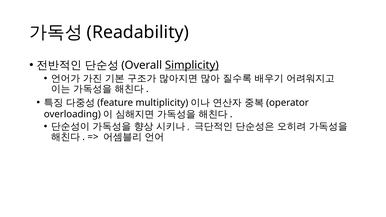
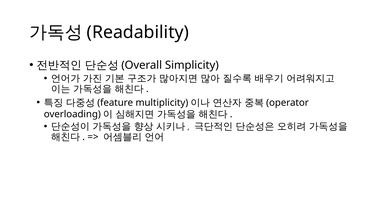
Simplicity underline: present -> none (192, 65)
